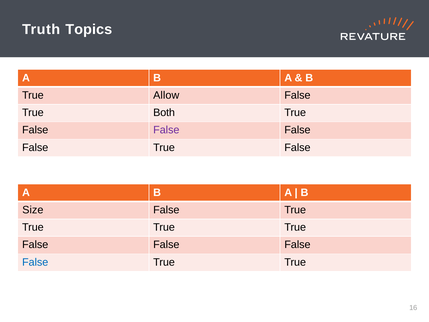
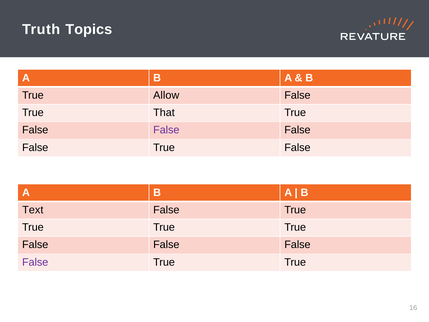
Both: Both -> That (164, 113)
Size: Size -> Text (33, 210)
False colour: blue -> purple (35, 262)
